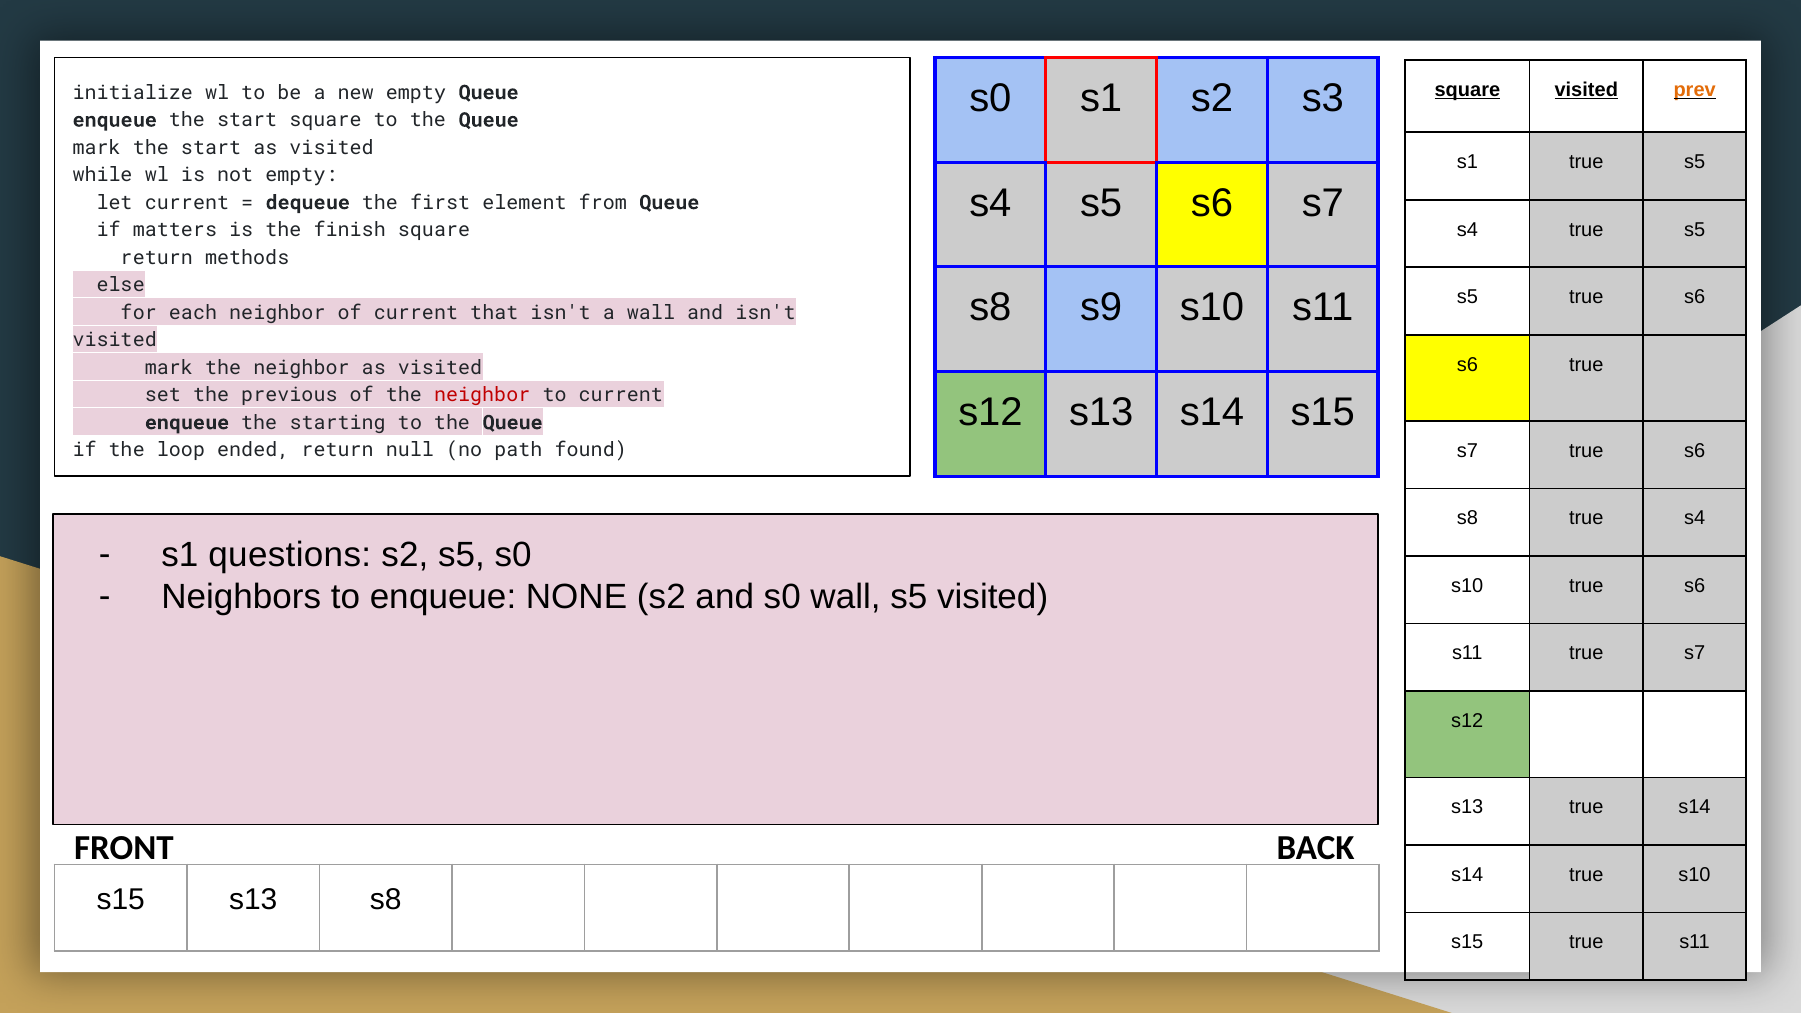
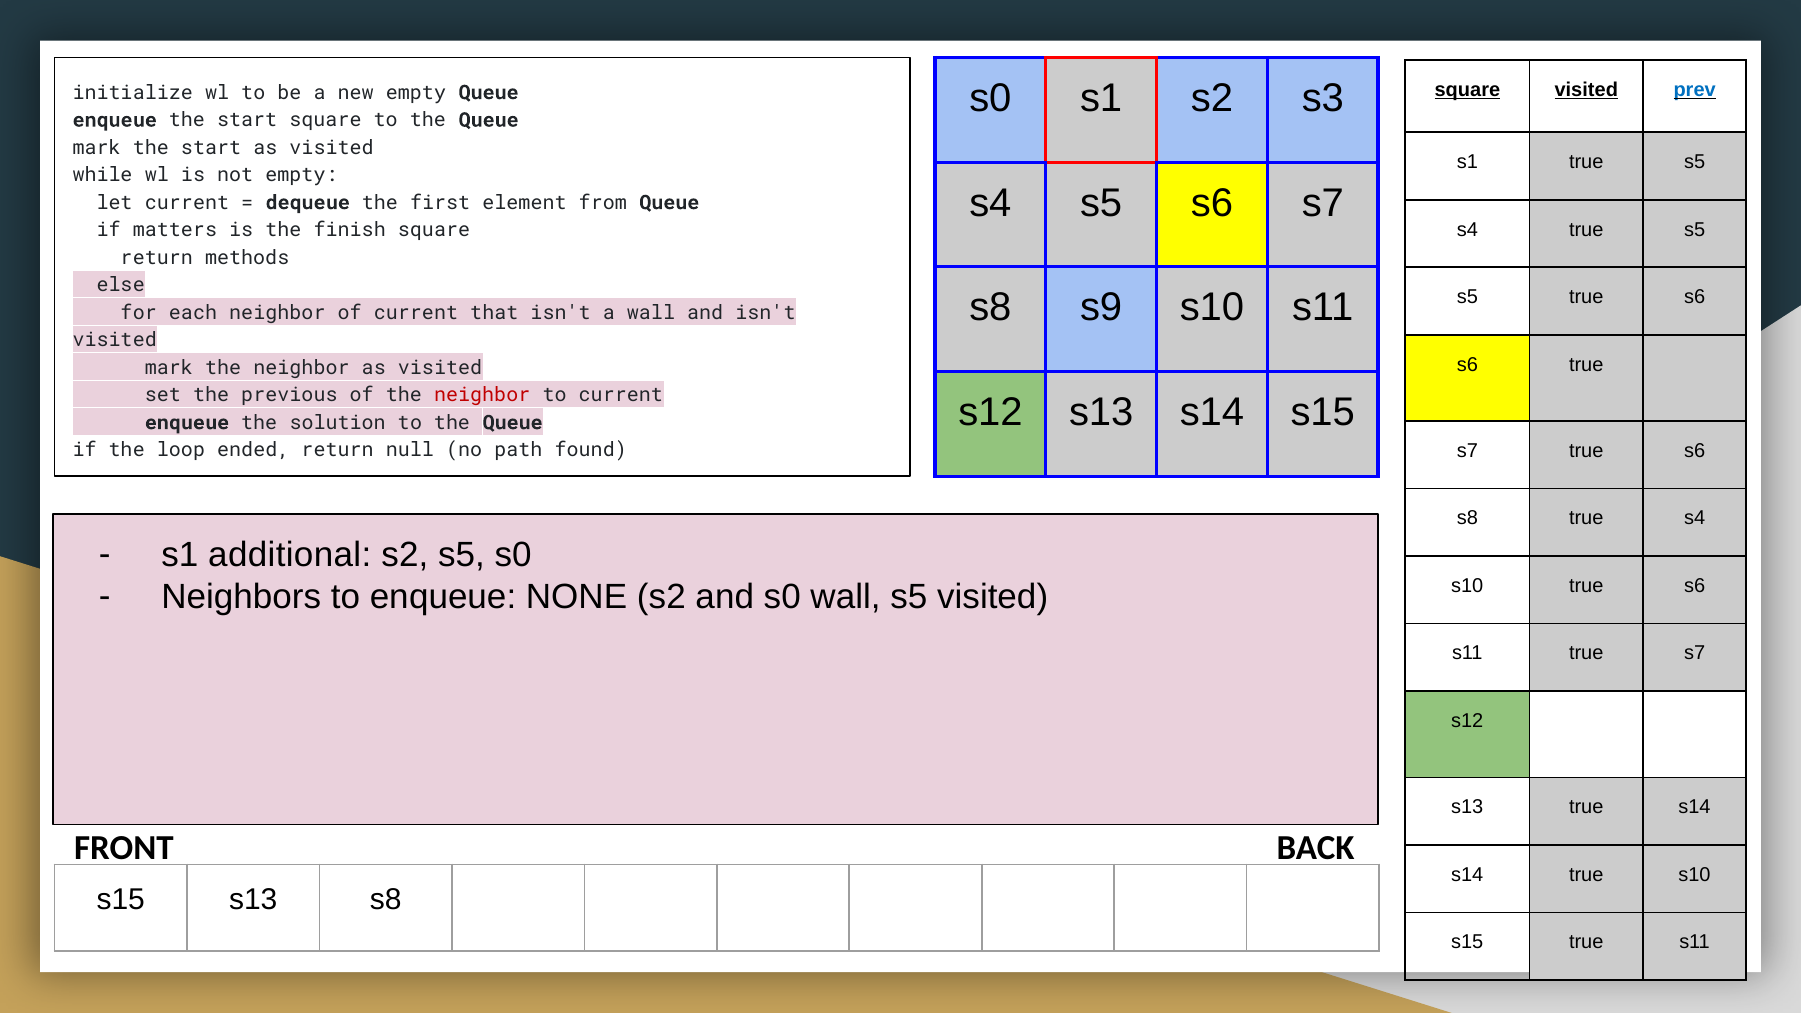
prev colour: orange -> blue (1695, 90)
starting: starting -> solution (338, 423)
questions: questions -> additional (290, 555)
